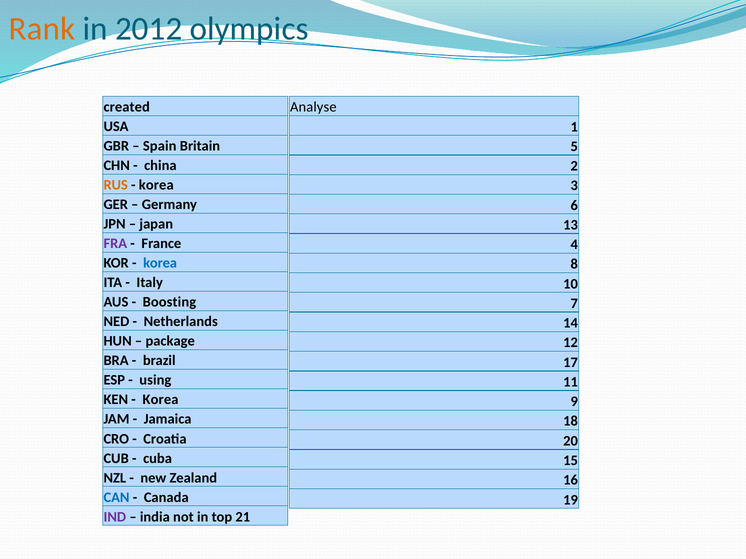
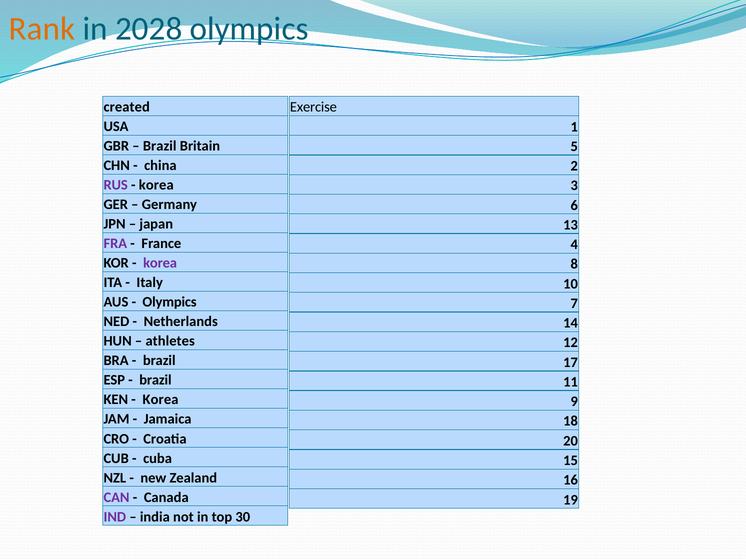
2012: 2012 -> 2028 (149, 29)
Analyse: Analyse -> Exercise (313, 107)
Spain: Spain -> Brazil (160, 146)
RUS colour: orange -> purple (116, 185)
korea colour: blue -> purple (160, 263)
Boosting: Boosting -> Olympics (170, 302)
package: package -> athletes (170, 341)
using: using -> brazil (155, 381)
CAN colour: blue -> purple (117, 498)
21: 21 -> 30 (243, 517)
